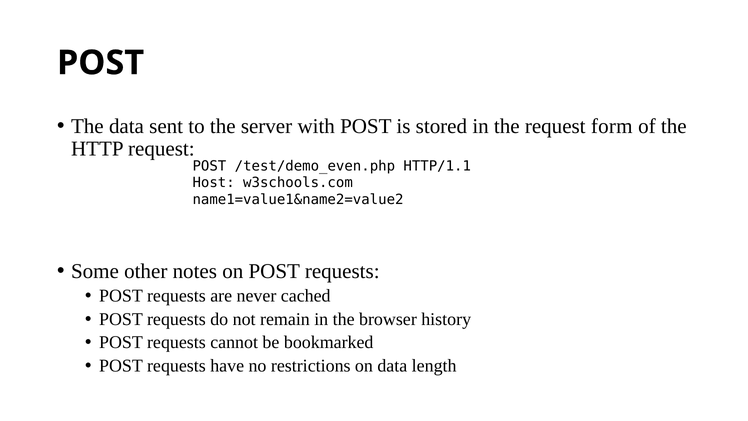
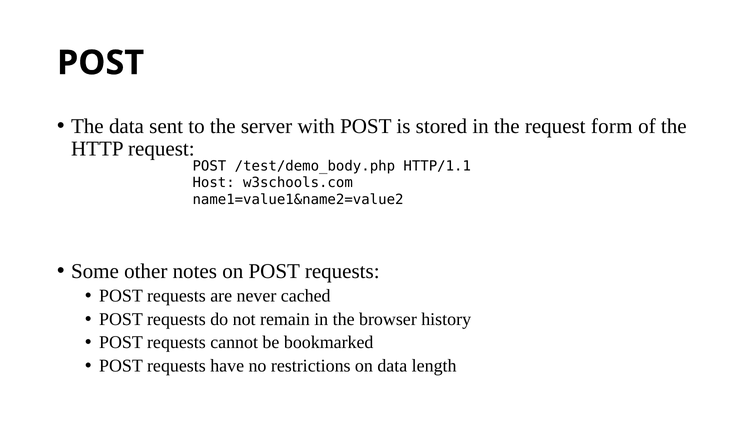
/test/demo_even.php: /test/demo_even.php -> /test/demo_body.php (315, 166)
